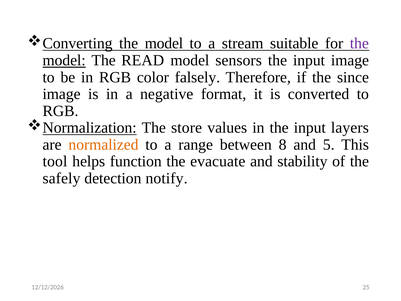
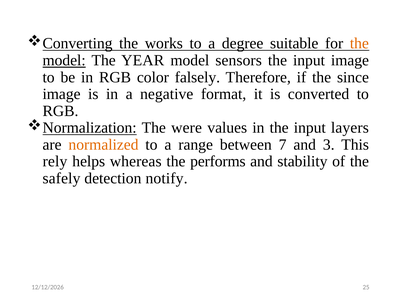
model: model -> works (164, 43)
stream: stream -> degree (243, 43)
the colour: purple -> orange (359, 43)
READ: READ -> YEAR (143, 60)
store: store -> were (187, 128)
8: 8 -> 7 (283, 145)
5: 5 -> 3 (329, 145)
tool: tool -> rely (55, 161)
function: function -> whereas (136, 161)
evacuate: evacuate -> performs (218, 161)
